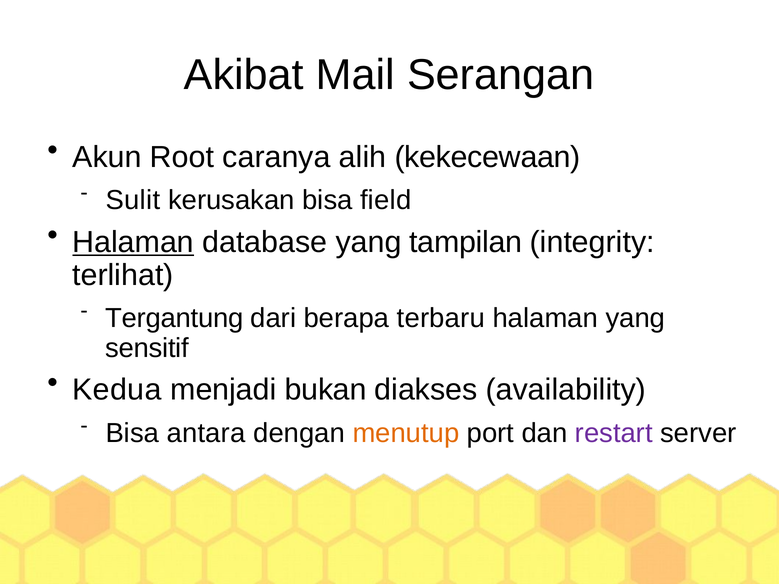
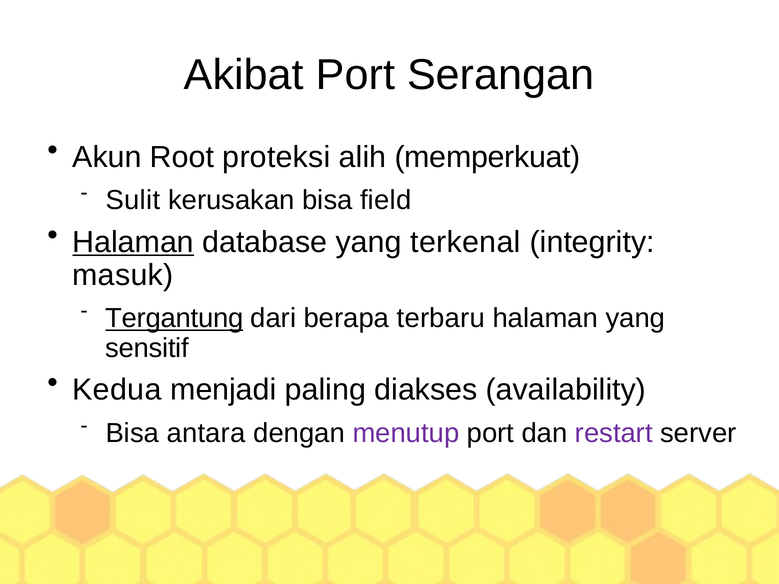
Akibat Mail: Mail -> Port (355, 75)
caranya: caranya -> proteksi (276, 157)
kekecewaan: kekecewaan -> memperkuat (488, 157)
tampilan: tampilan -> terkenal (465, 242)
terlihat: terlihat -> masuk (123, 275)
Tergantung underline: none -> present (174, 318)
bukan: bukan -> paling (325, 390)
menutup colour: orange -> purple (406, 433)
